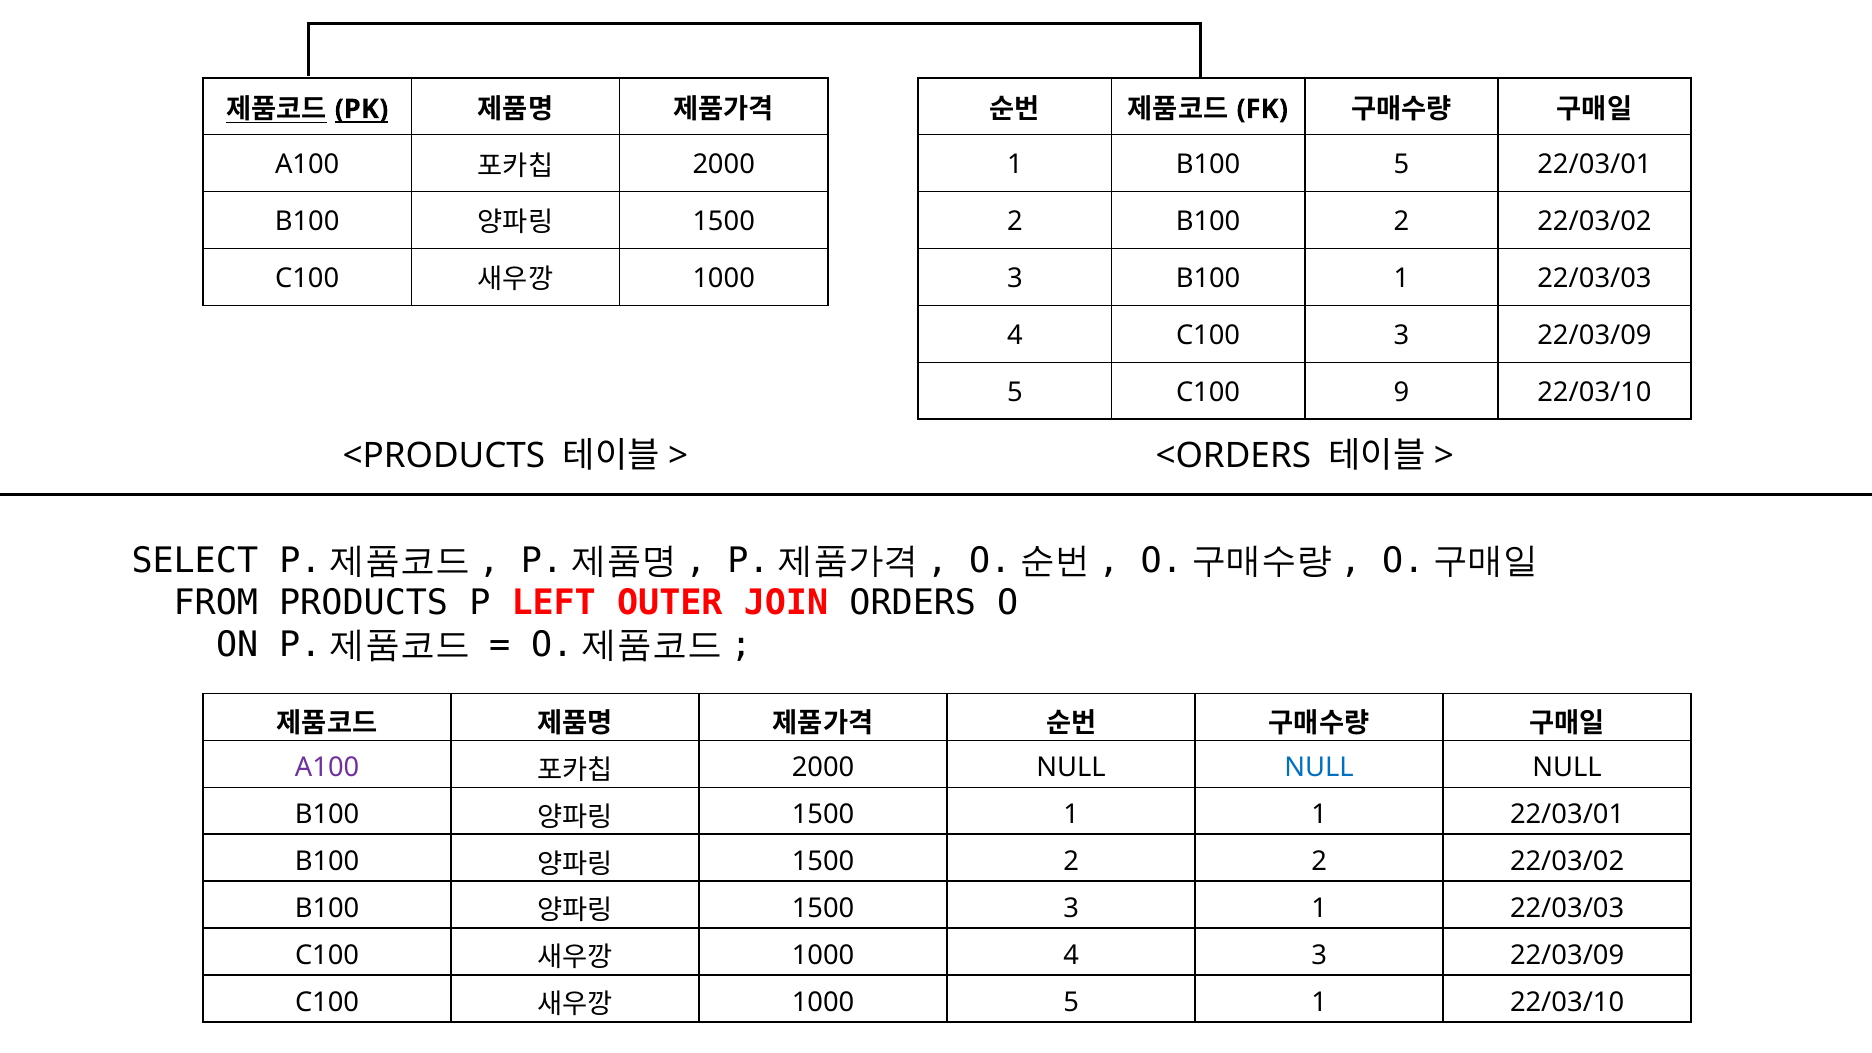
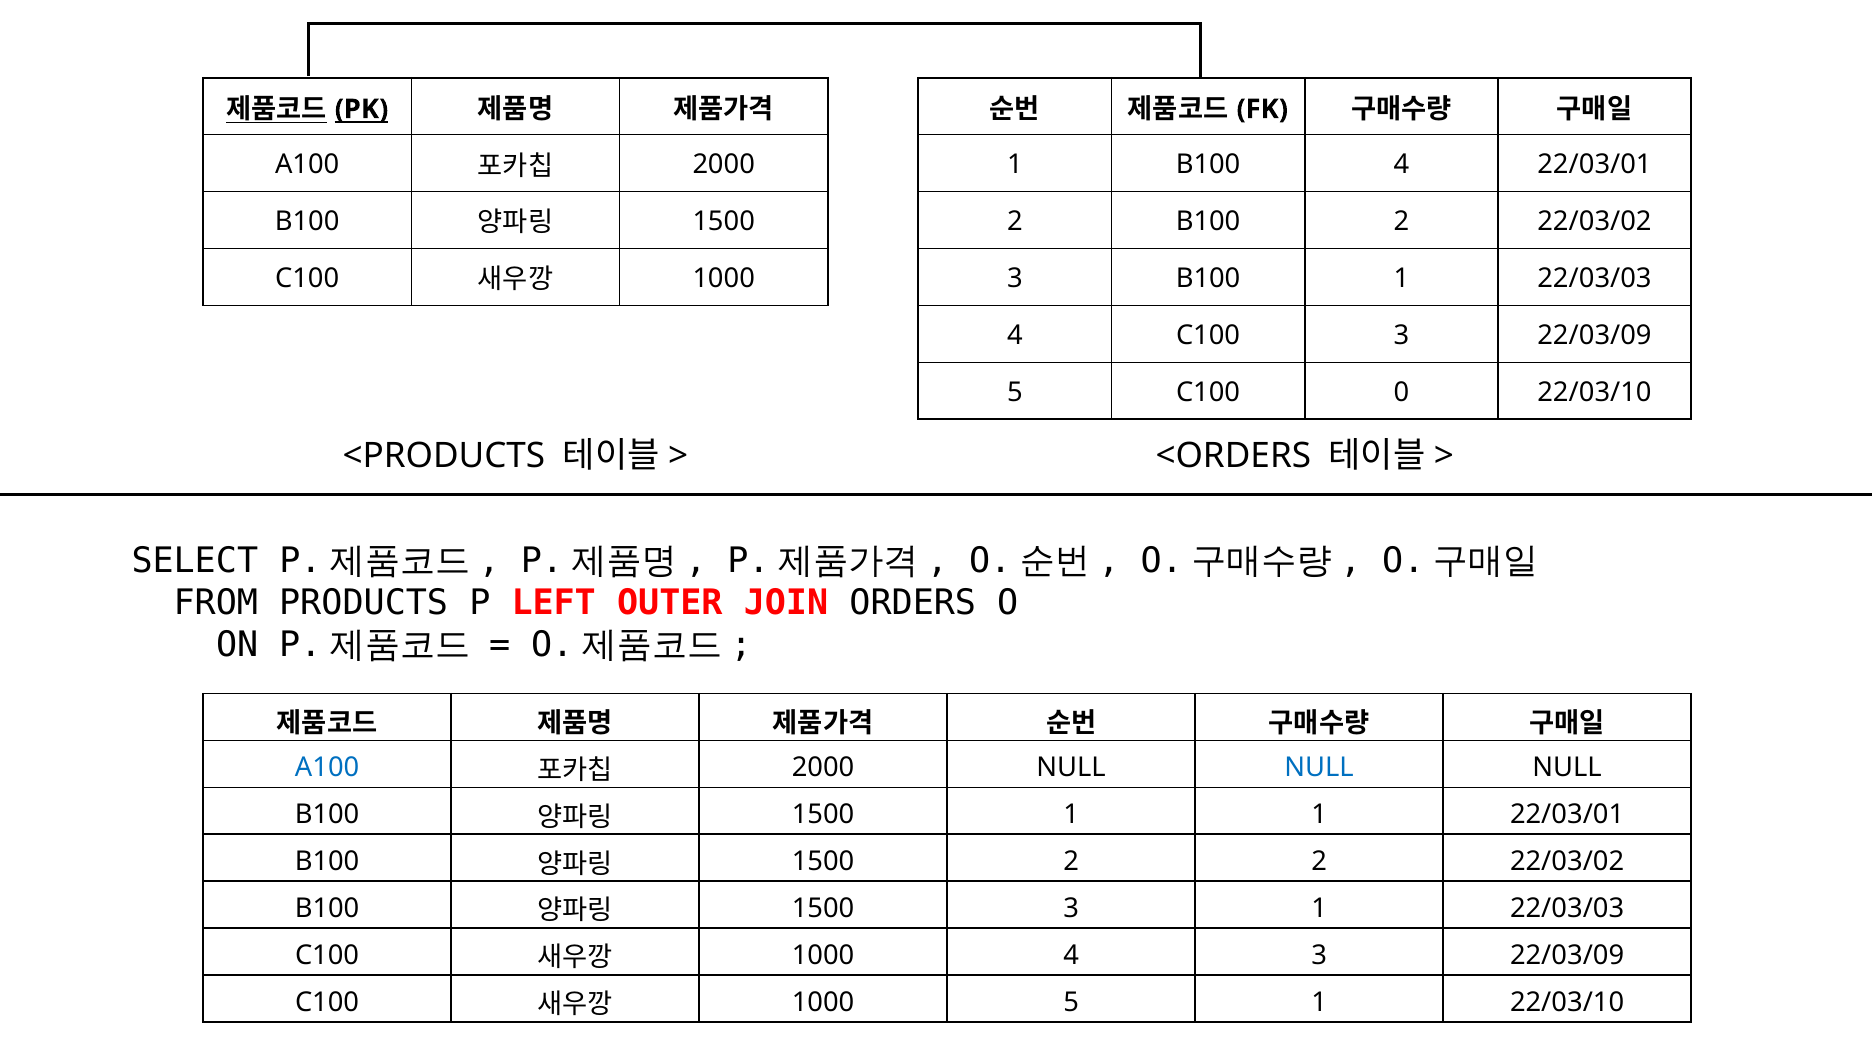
B100 5: 5 -> 4 (1401, 165)
9: 9 -> 0 (1401, 392)
A100 colour: purple -> blue (327, 768)
